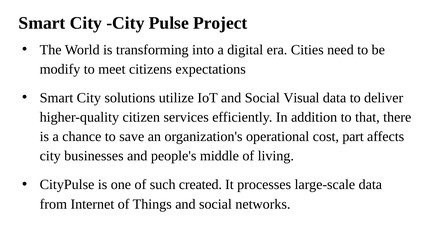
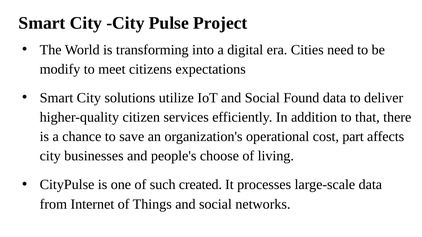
Visual: Visual -> Found (301, 98)
middle: middle -> choose (219, 156)
